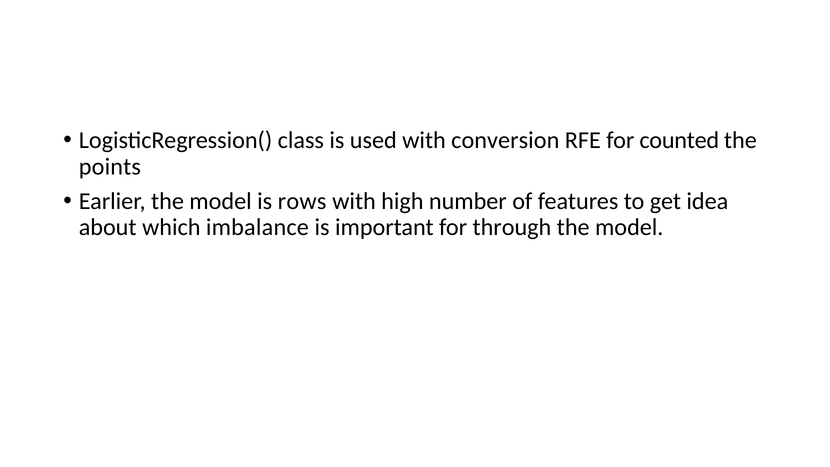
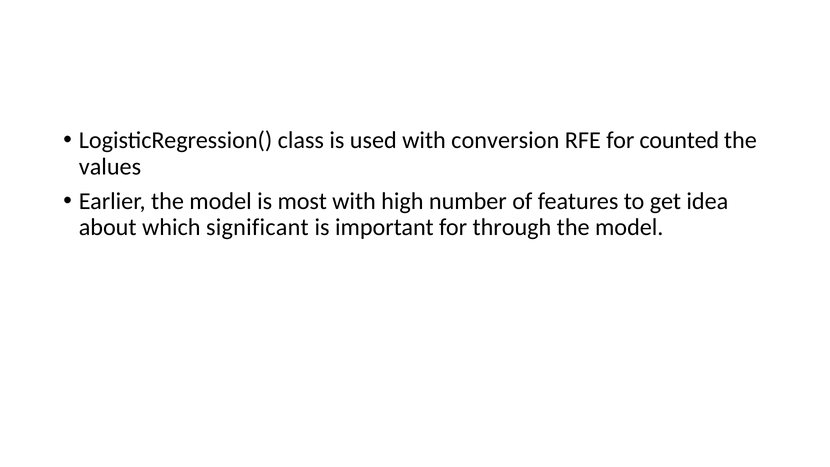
points: points -> values (110, 166)
rows: rows -> most (302, 201)
imbalance: imbalance -> significant (257, 227)
